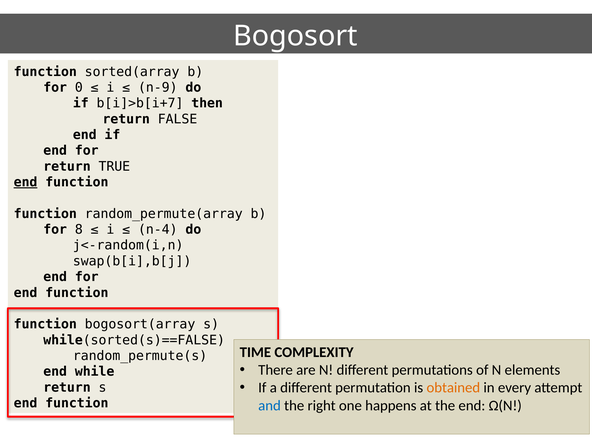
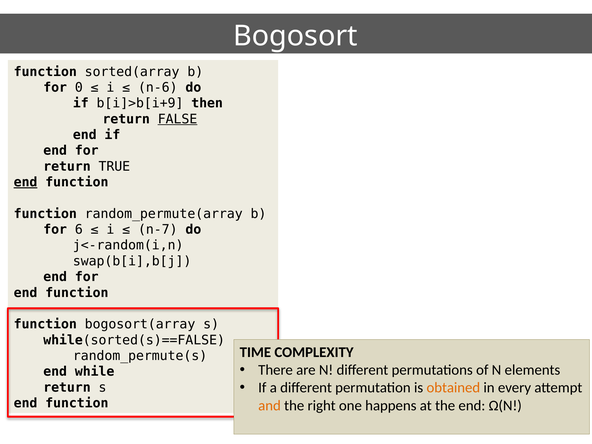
n-9: n-9 -> n-6 (158, 88)
b[i]>b[i+7: b[i]>b[i+7 -> b[i]>b[i+9 (140, 103)
FALSE underline: none -> present (178, 119)
8: 8 -> 6 (79, 230)
n-4: n-4 -> n-7 (158, 230)
and colour: blue -> orange (270, 406)
